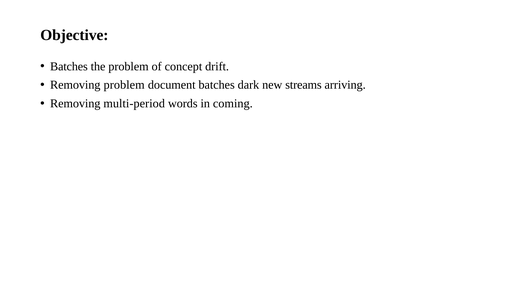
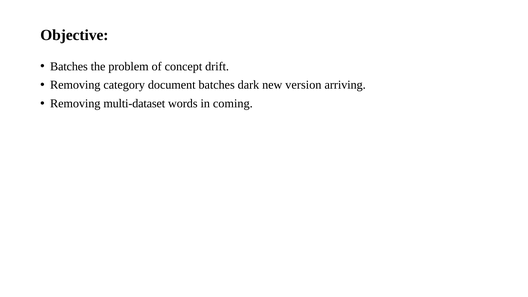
Removing problem: problem -> category (124, 85)
streams: streams -> version (303, 85)
multi-period: multi-period -> multi-dataset (134, 104)
